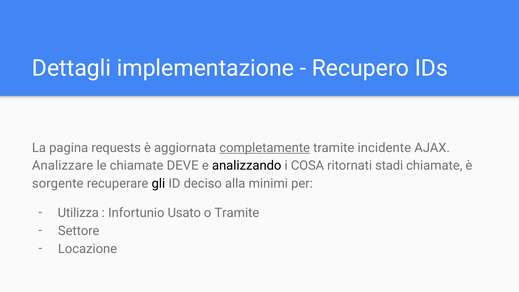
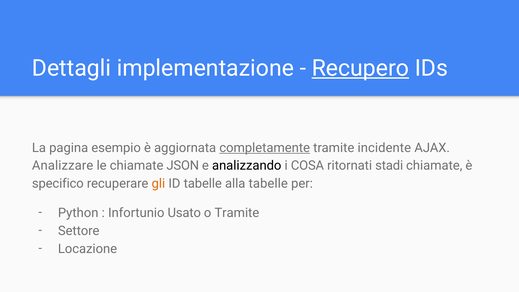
Recupero underline: none -> present (360, 68)
requests: requests -> esempio (116, 148)
DEVE: DEVE -> JSON (183, 166)
sorgente: sorgente -> specifico (58, 184)
gli colour: black -> orange (158, 184)
ID deciso: deciso -> tabelle (203, 184)
alla minimi: minimi -> tabelle (268, 184)
Utilizza: Utilizza -> Python (78, 213)
